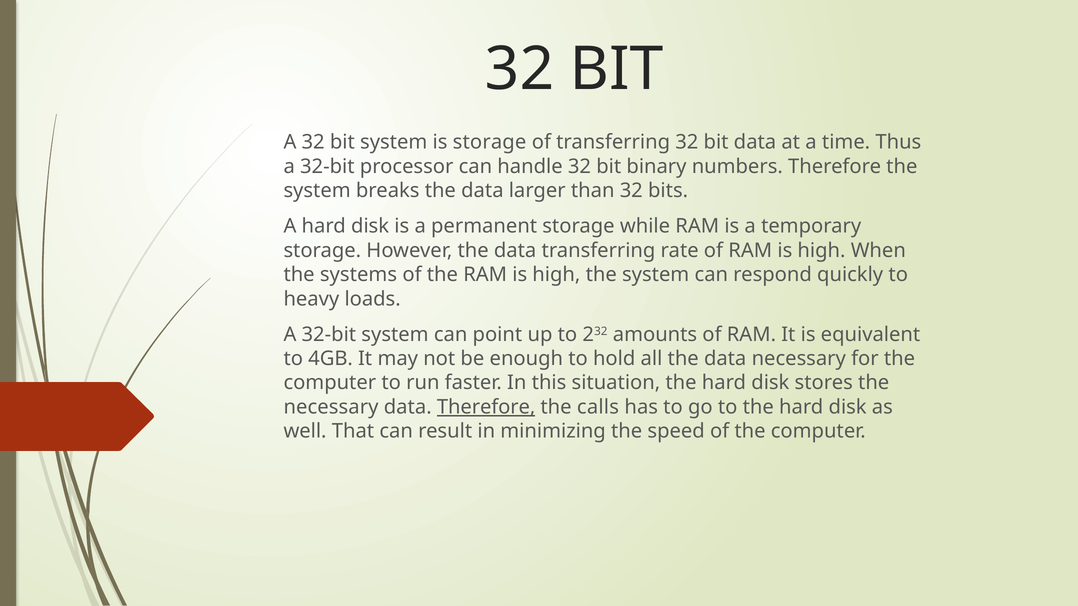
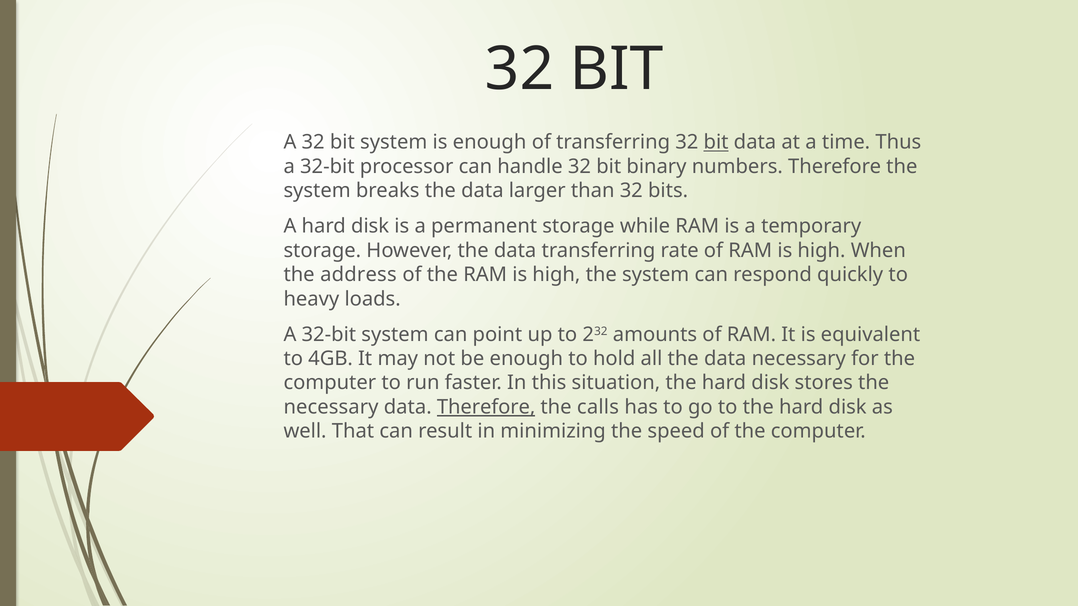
is storage: storage -> enough (490, 142)
bit underline: none -> present (716, 142)
systems: systems -> address (358, 275)
